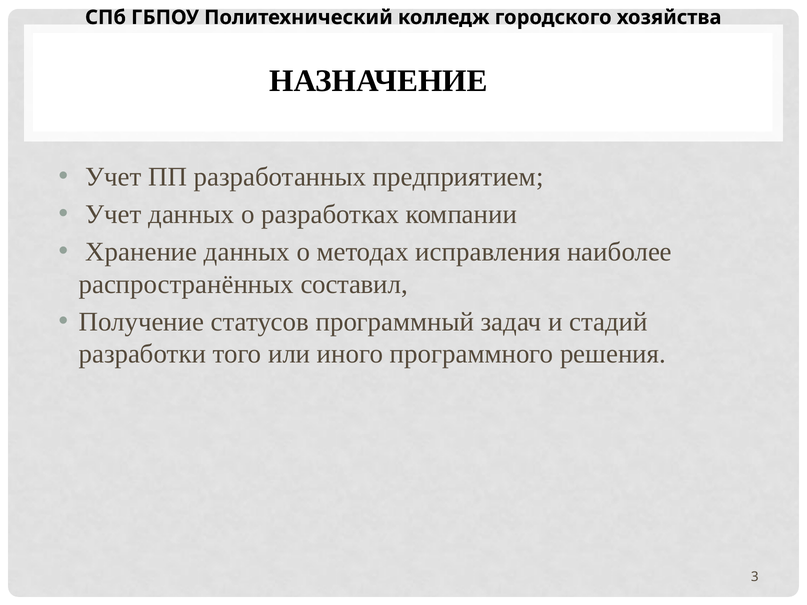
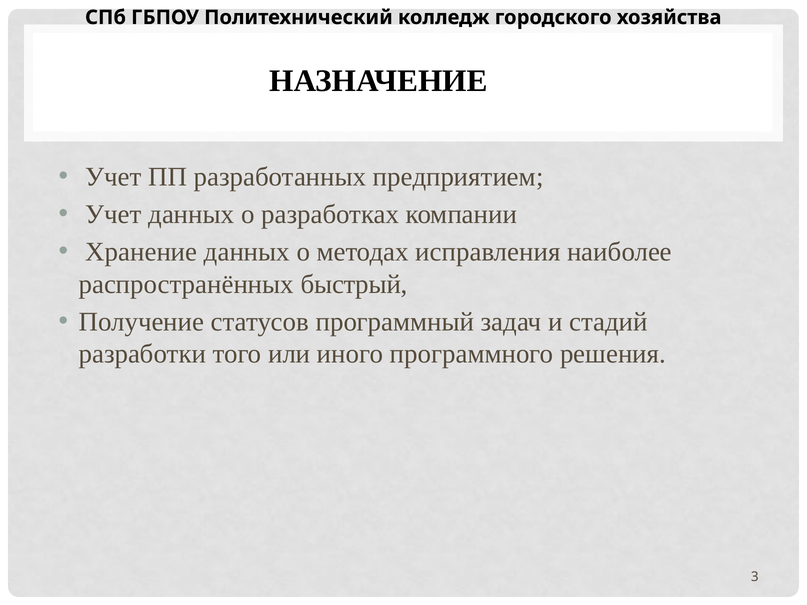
составил: составил -> быстрый (354, 284)
